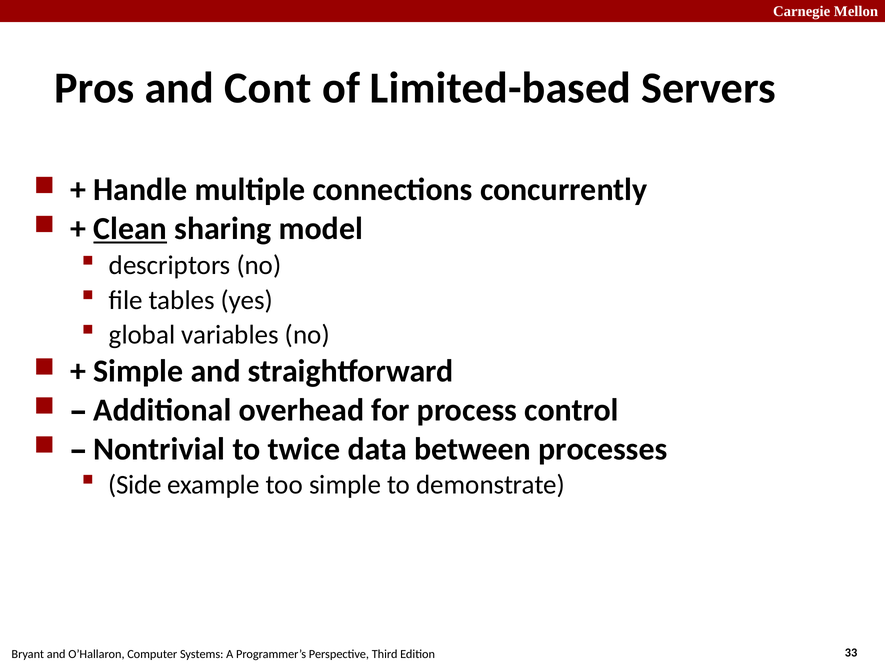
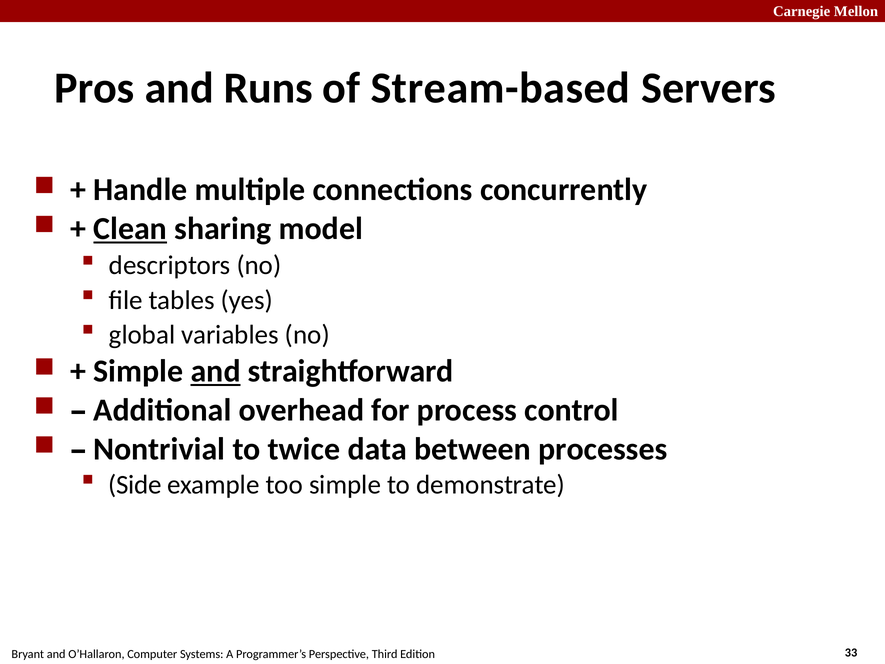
Cont: Cont -> Runs (268, 88)
Limited-based: Limited-based -> Stream-based (500, 88)
and underline: none -> present (216, 371)
